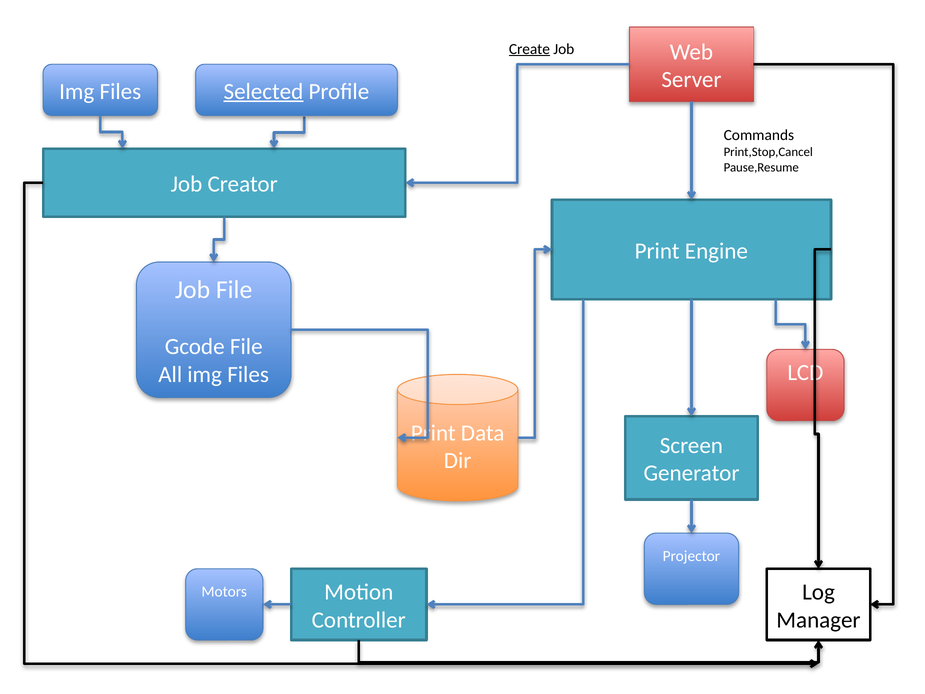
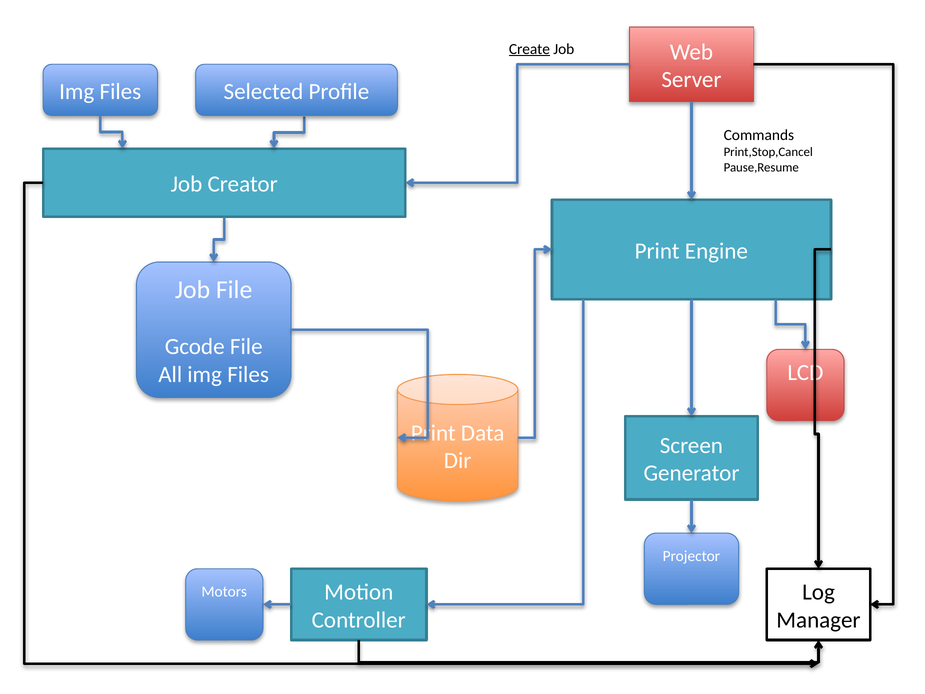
Selected underline: present -> none (263, 91)
